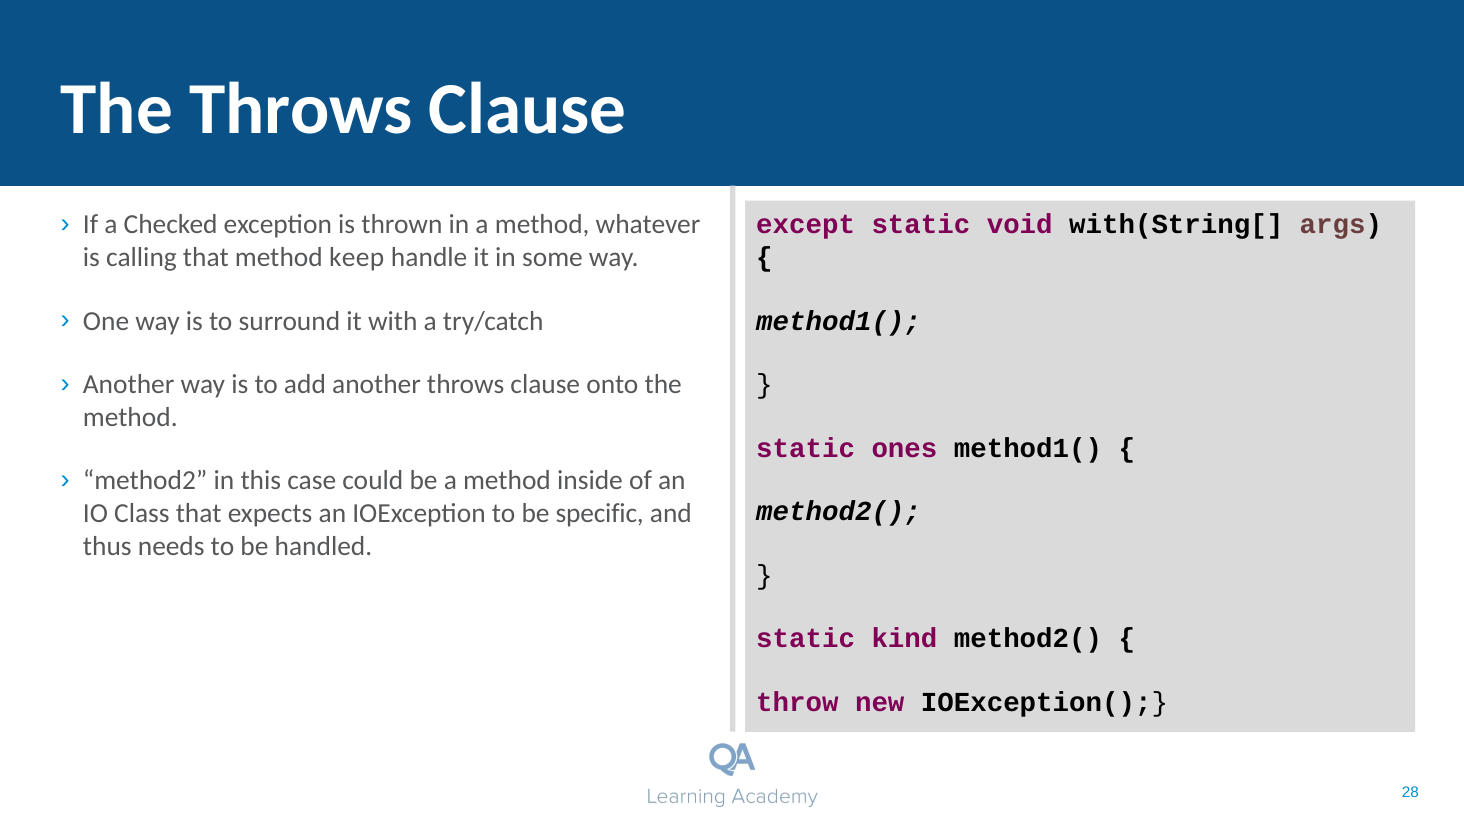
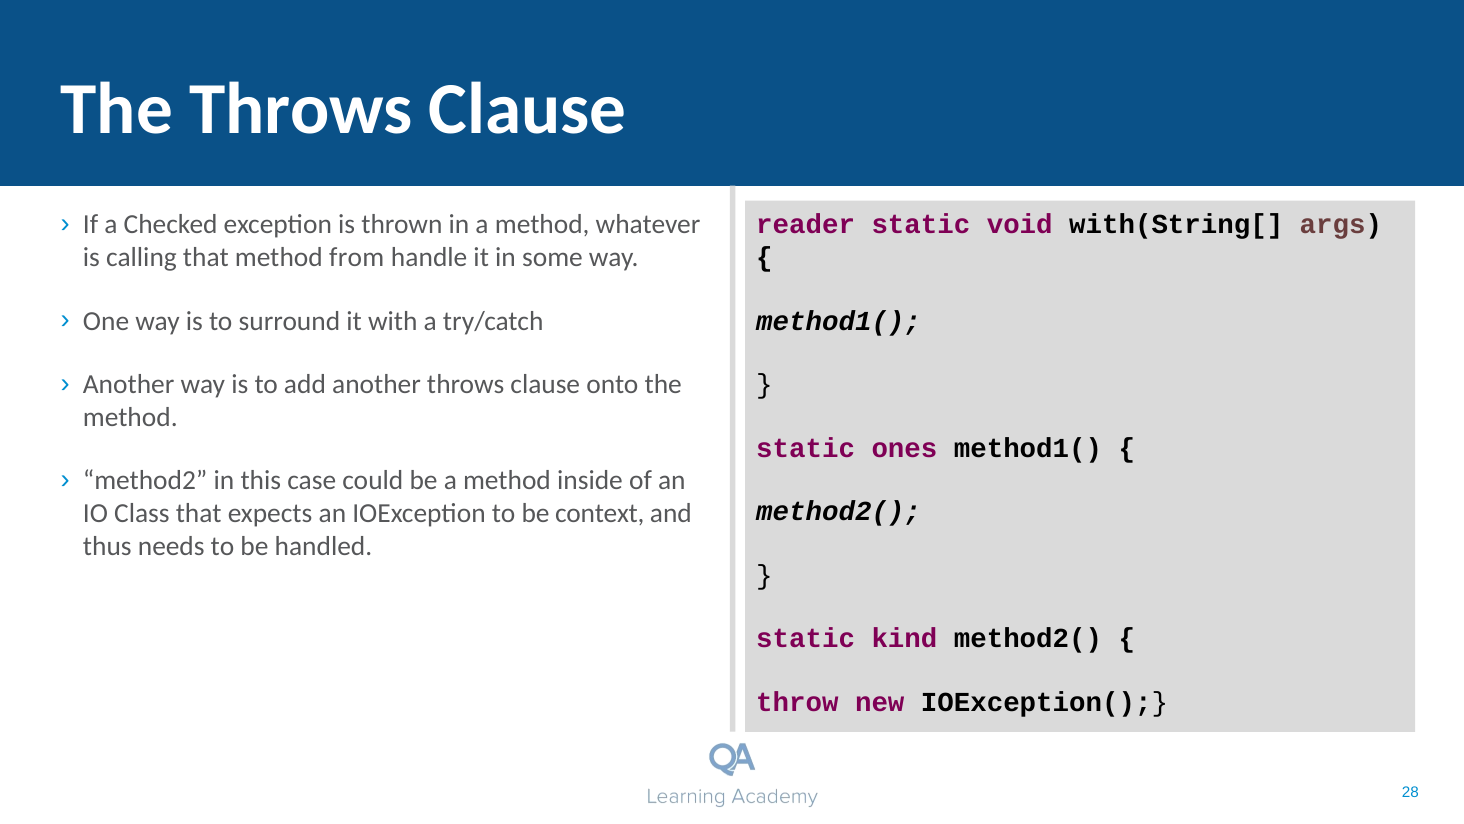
except: except -> reader (806, 224)
keep: keep -> from (357, 257)
specific: specific -> context (600, 514)
